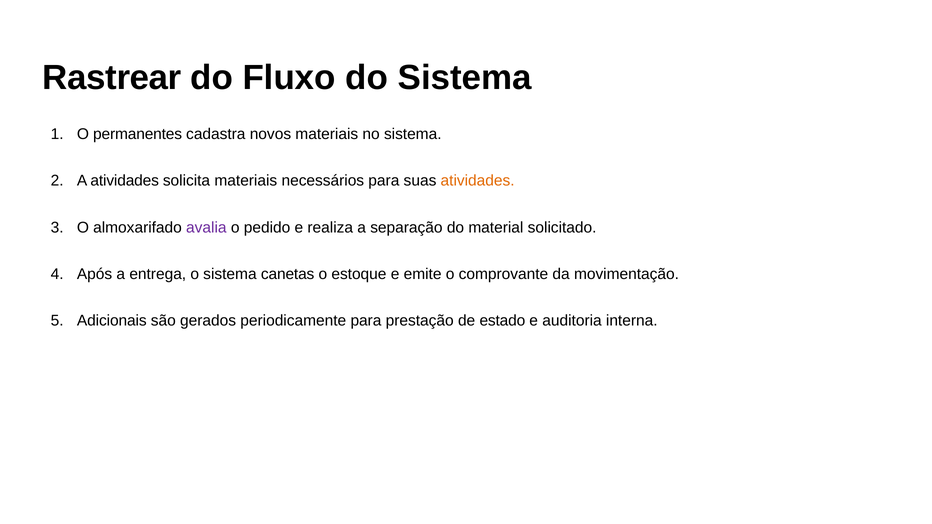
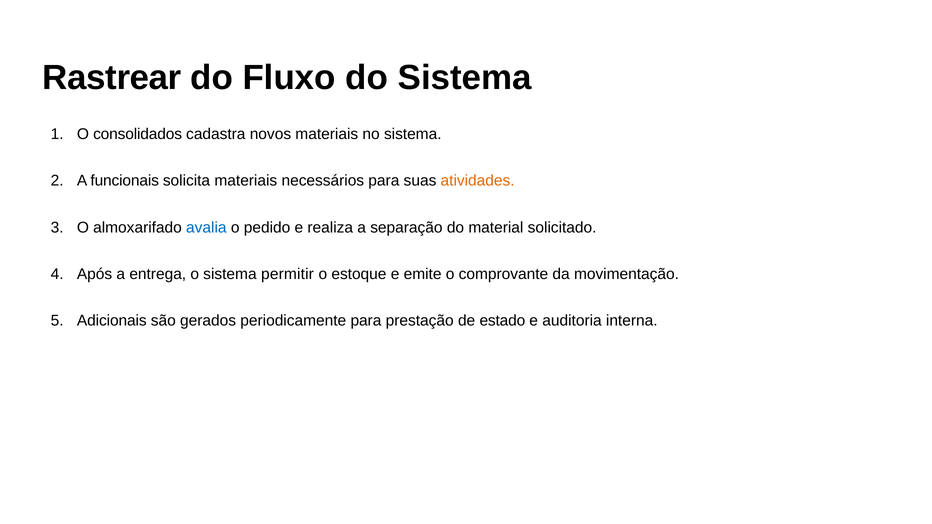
permanentes: permanentes -> consolidados (138, 134)
A atividades: atividades -> funcionais (125, 181)
avalia colour: purple -> blue (206, 228)
canetas: canetas -> permitir (287, 274)
